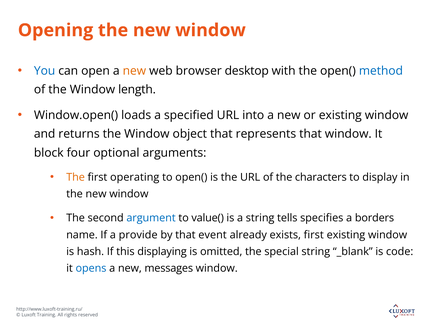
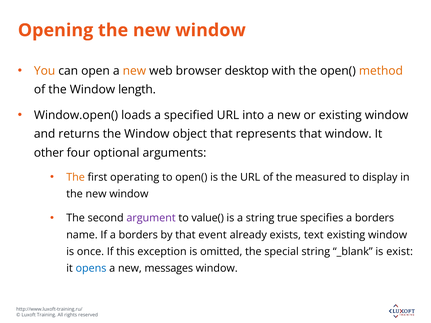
You colour: blue -> orange (45, 71)
method colour: blue -> orange (381, 71)
block: block -> other (49, 153)
characters: characters -> measured (321, 177)
argument colour: blue -> purple (151, 218)
tells: tells -> true (287, 218)
If a provide: provide -> borders (138, 235)
exists first: first -> text (314, 235)
hash: hash -> once (90, 252)
displaying: displaying -> exception (162, 252)
code: code -> exist (400, 252)
